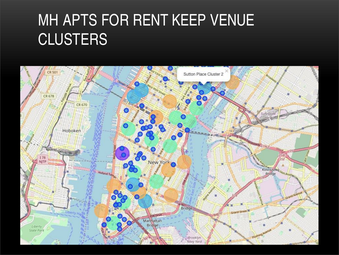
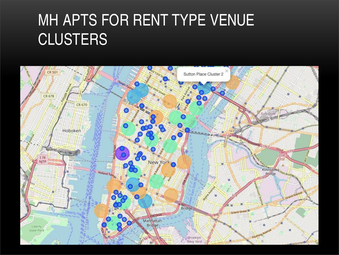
KEEP: KEEP -> TYPE (189, 20)
